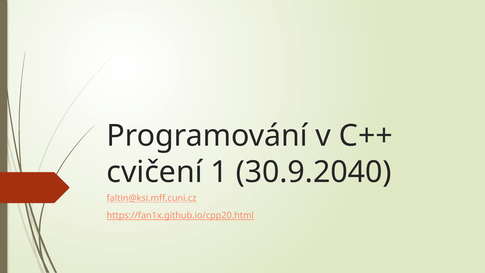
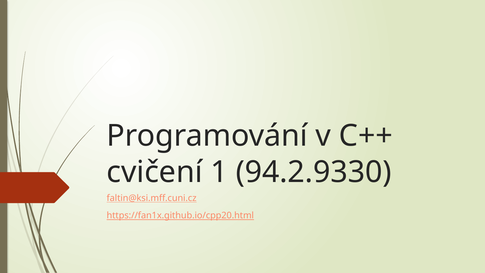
30.9.2040: 30.9.2040 -> 94.2.9330 (314, 172)
